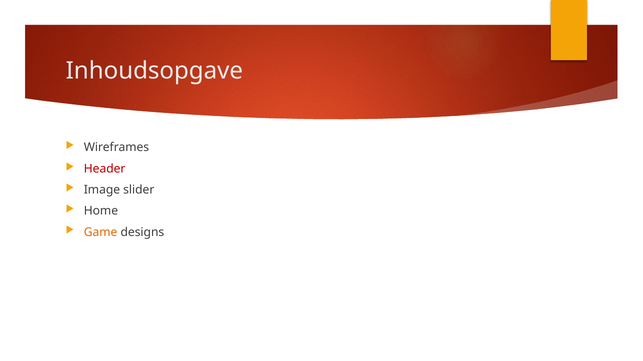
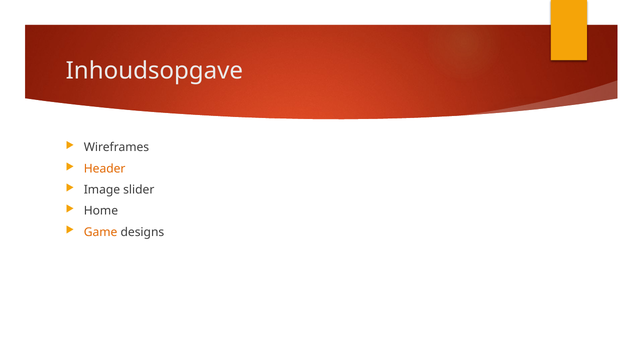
Header colour: red -> orange (105, 169)
